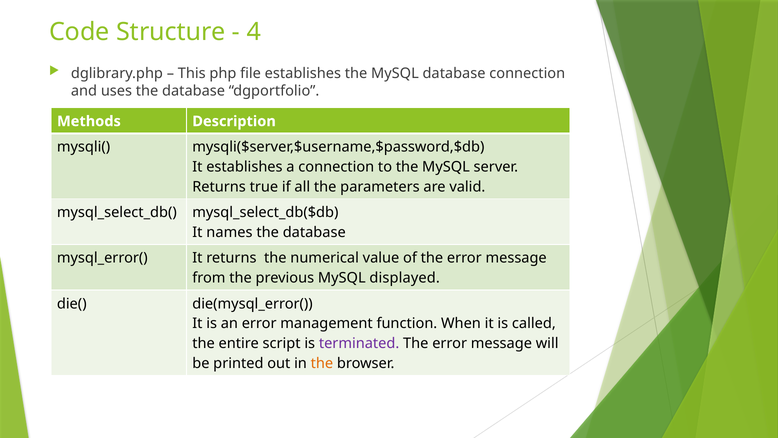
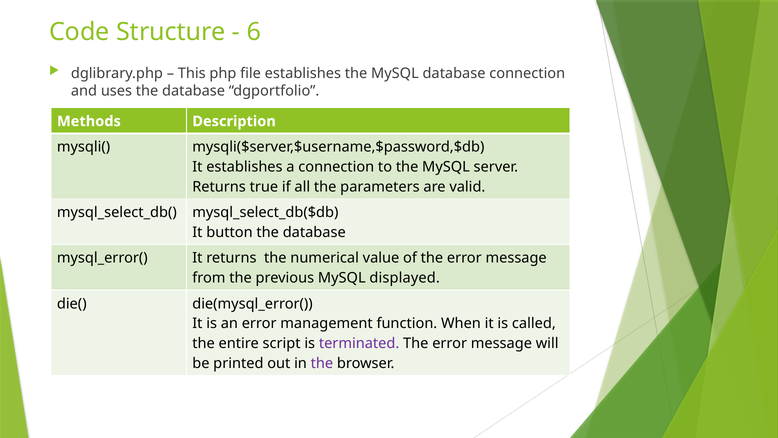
4: 4 -> 6 (254, 32)
names: names -> button (229, 232)
the colour: orange -> purple (322, 363)
